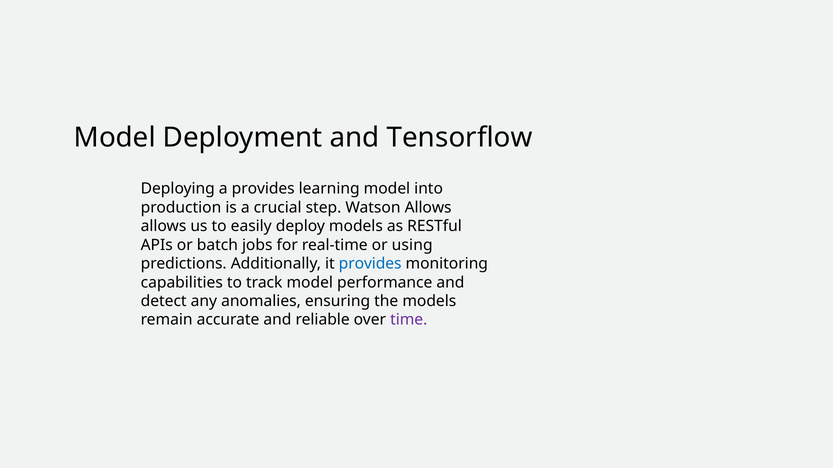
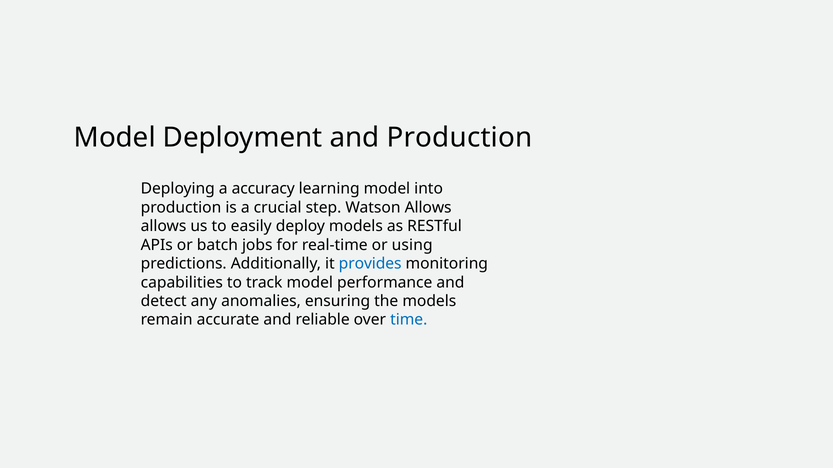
and Tensorflow: Tensorflow -> Production (460, 138)
a provides: provides -> accuracy (263, 189)
time colour: purple -> blue (409, 320)
